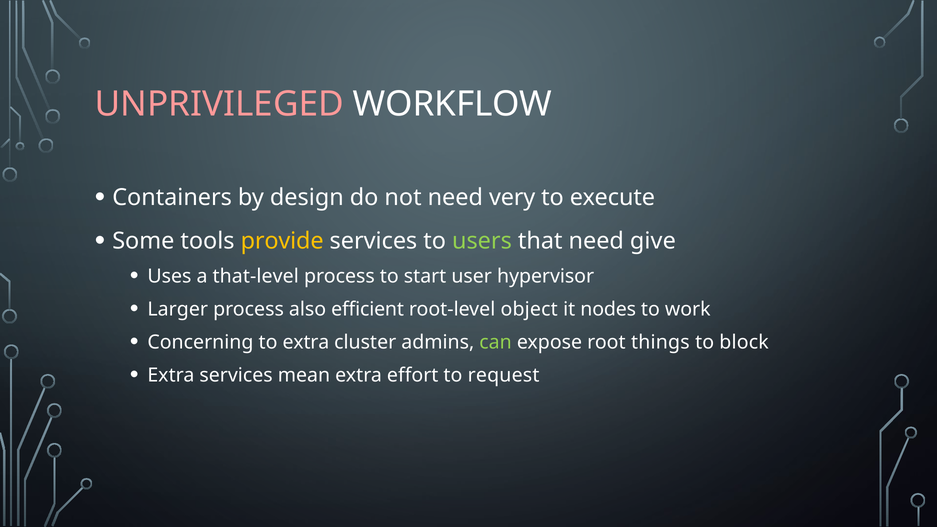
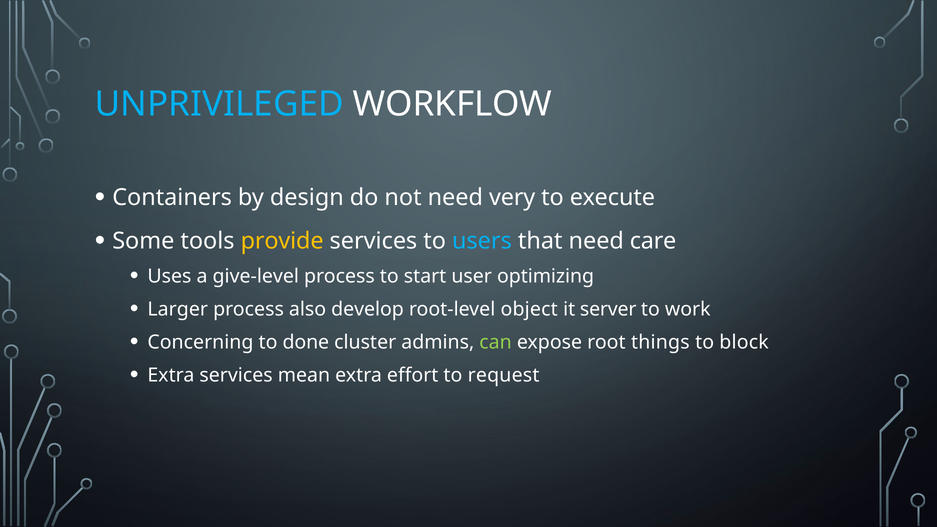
UNPRIVILEGED colour: pink -> light blue (219, 104)
users colour: light green -> light blue (482, 241)
give: give -> care (653, 241)
that-level: that-level -> give-level (256, 276)
hypervisor: hypervisor -> optimizing (546, 276)
efficient: efficient -> develop (368, 309)
nodes: nodes -> server (608, 309)
to extra: extra -> done (306, 342)
